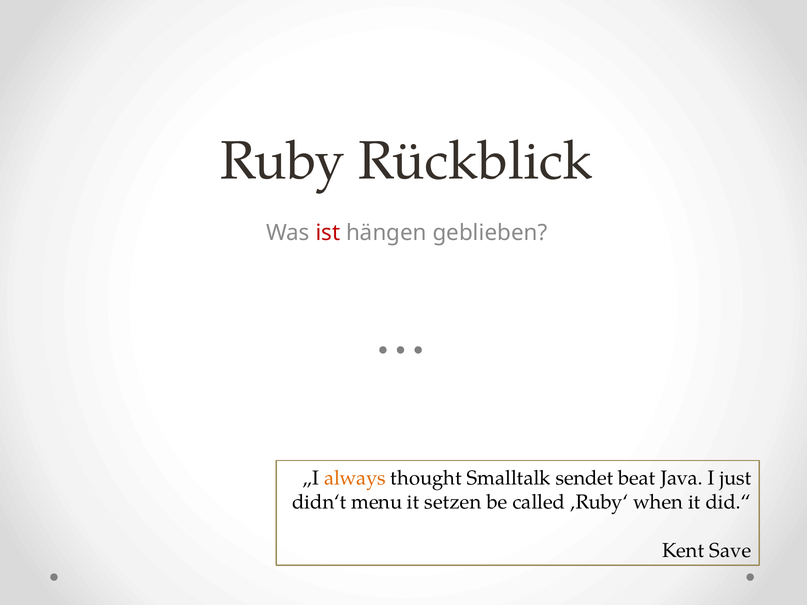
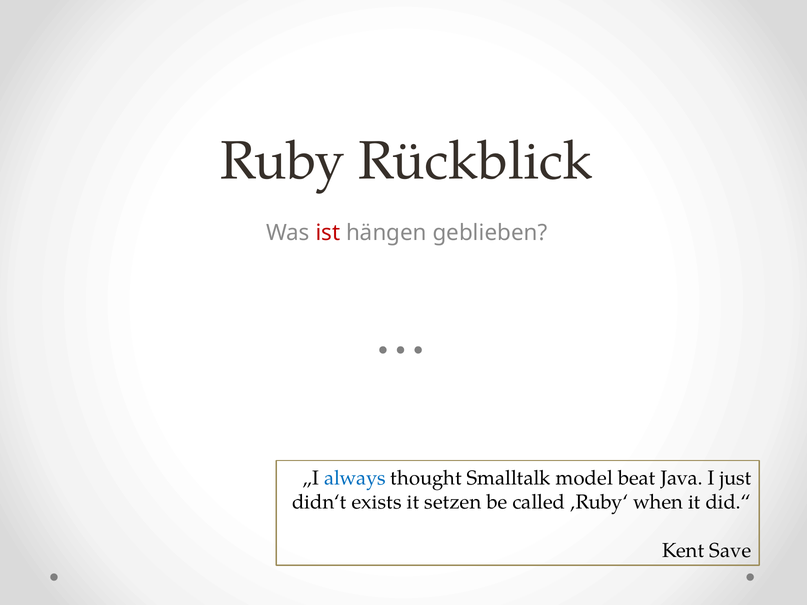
always colour: orange -> blue (355, 478)
sendet: sendet -> model (584, 478)
menu: menu -> exists (377, 502)
